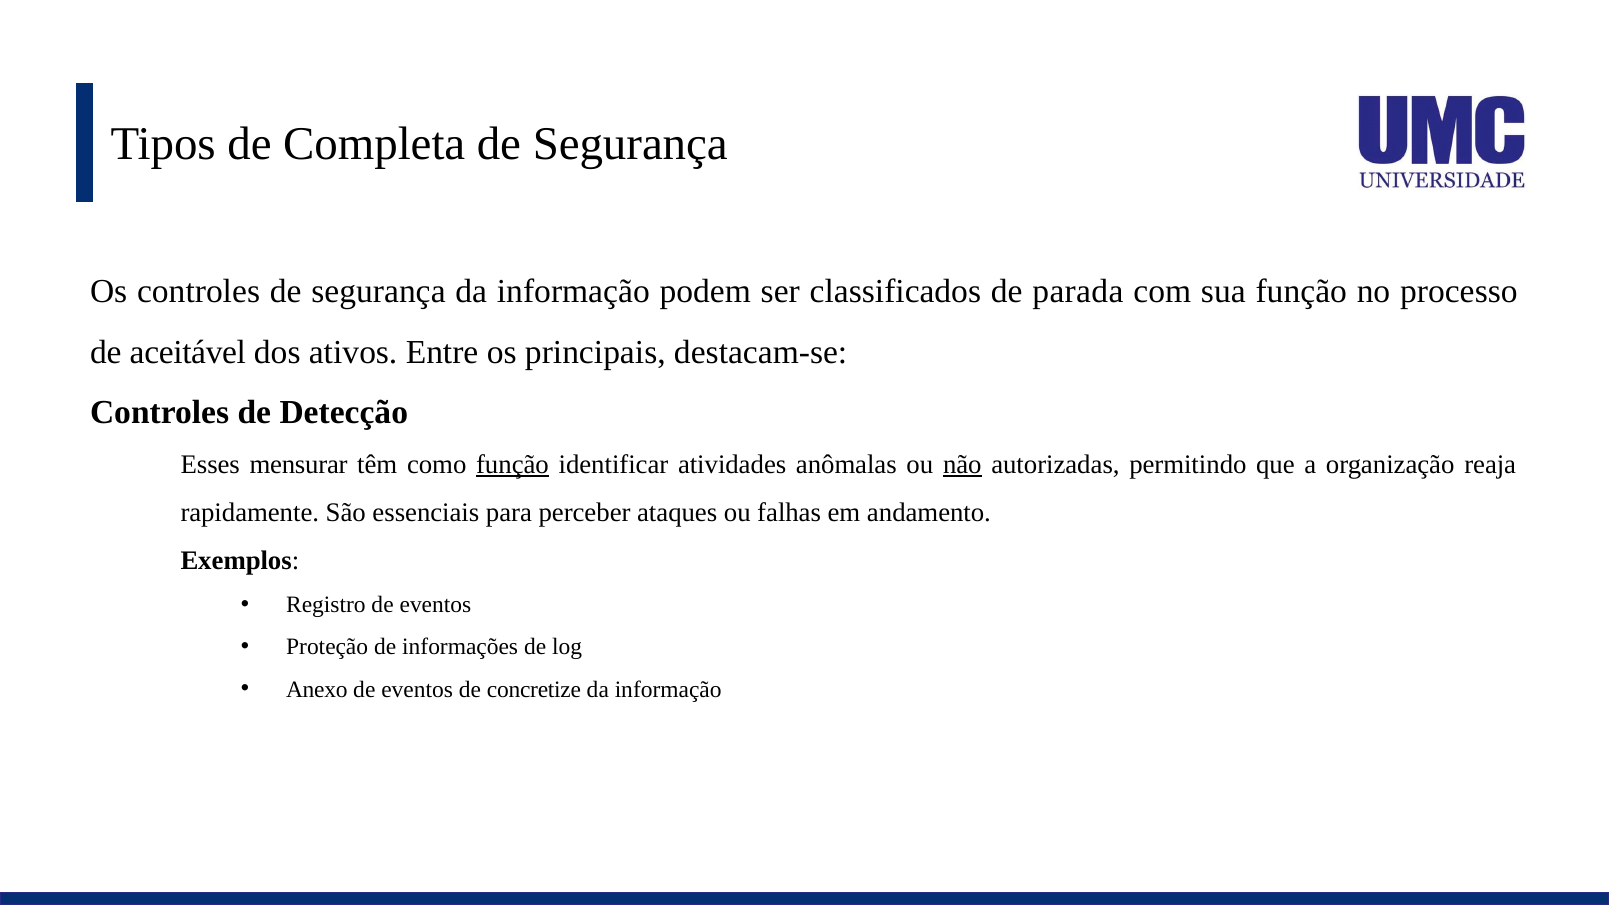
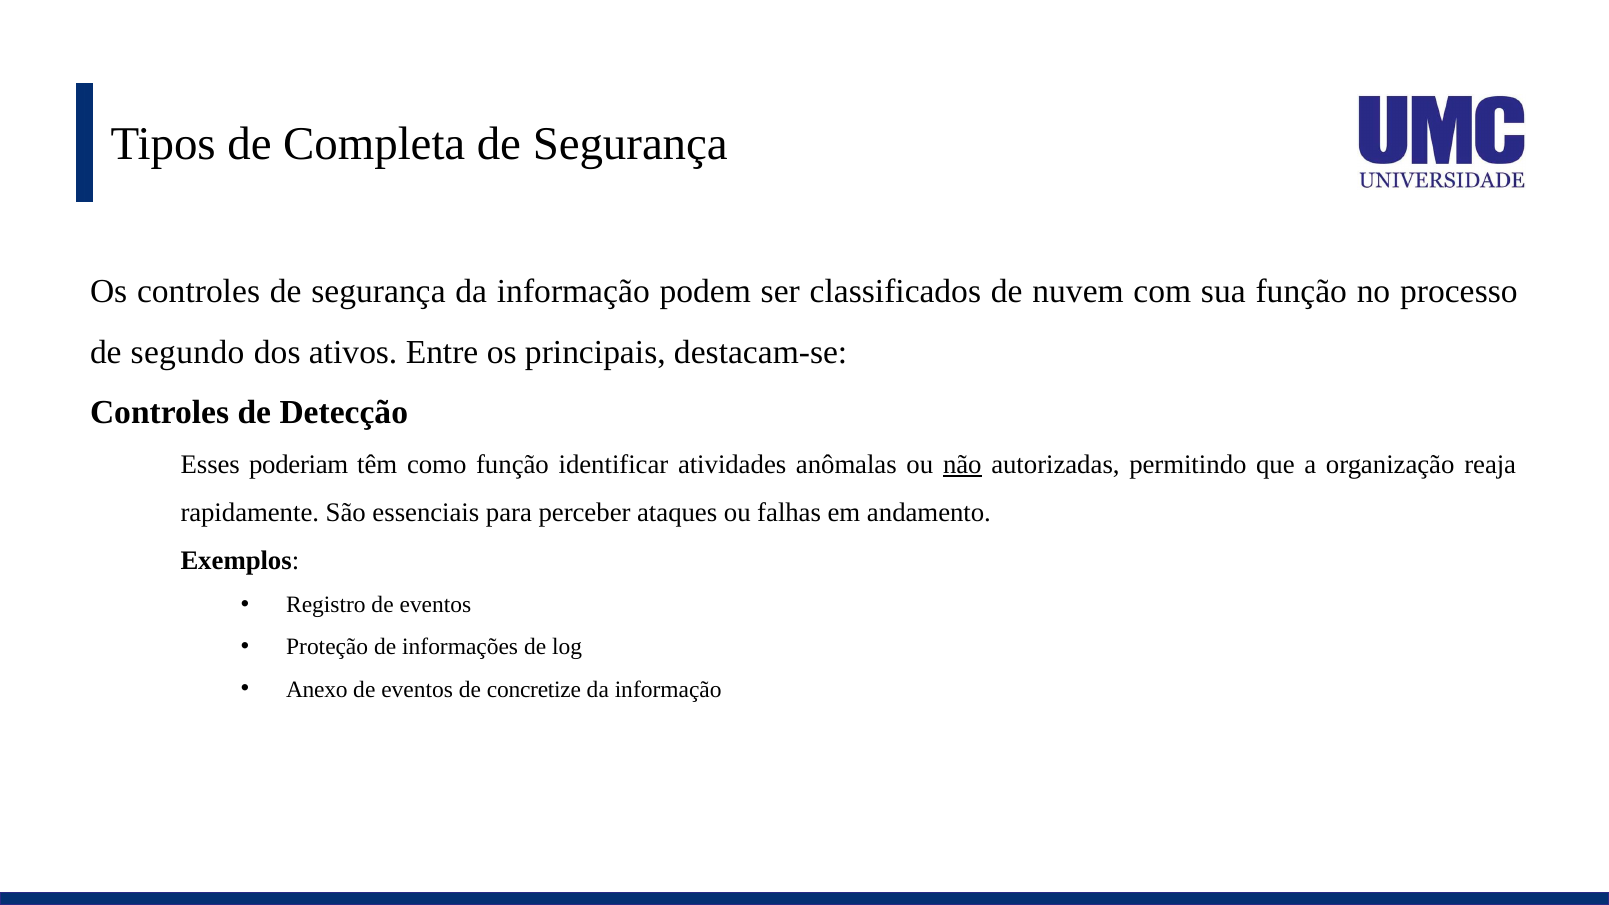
parada: parada -> nuvem (1078, 292)
aceitável: aceitável -> segundo (188, 352)
mensurar: mensurar -> poderiam (299, 464)
função underline: present -> none (512, 464)
